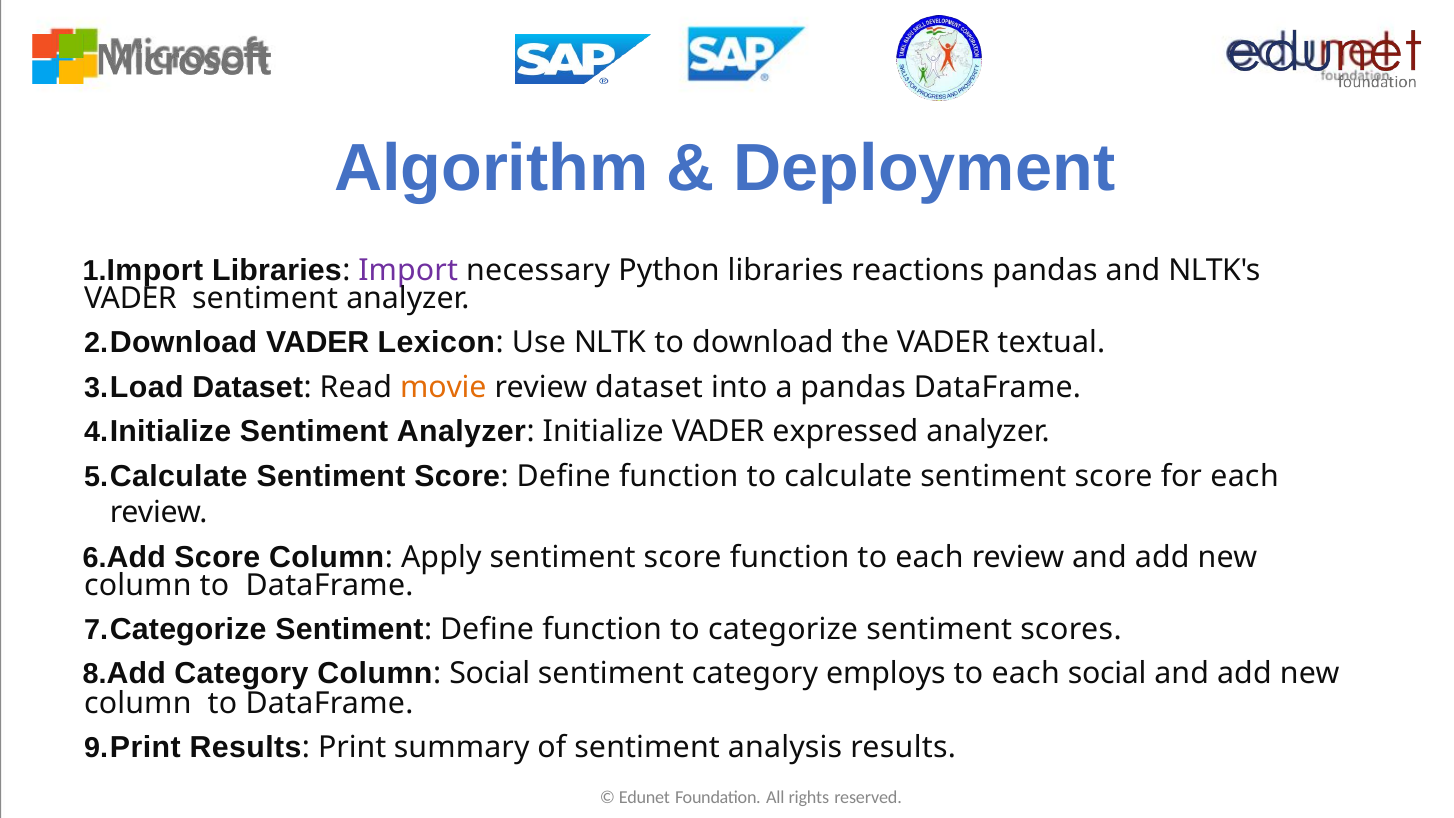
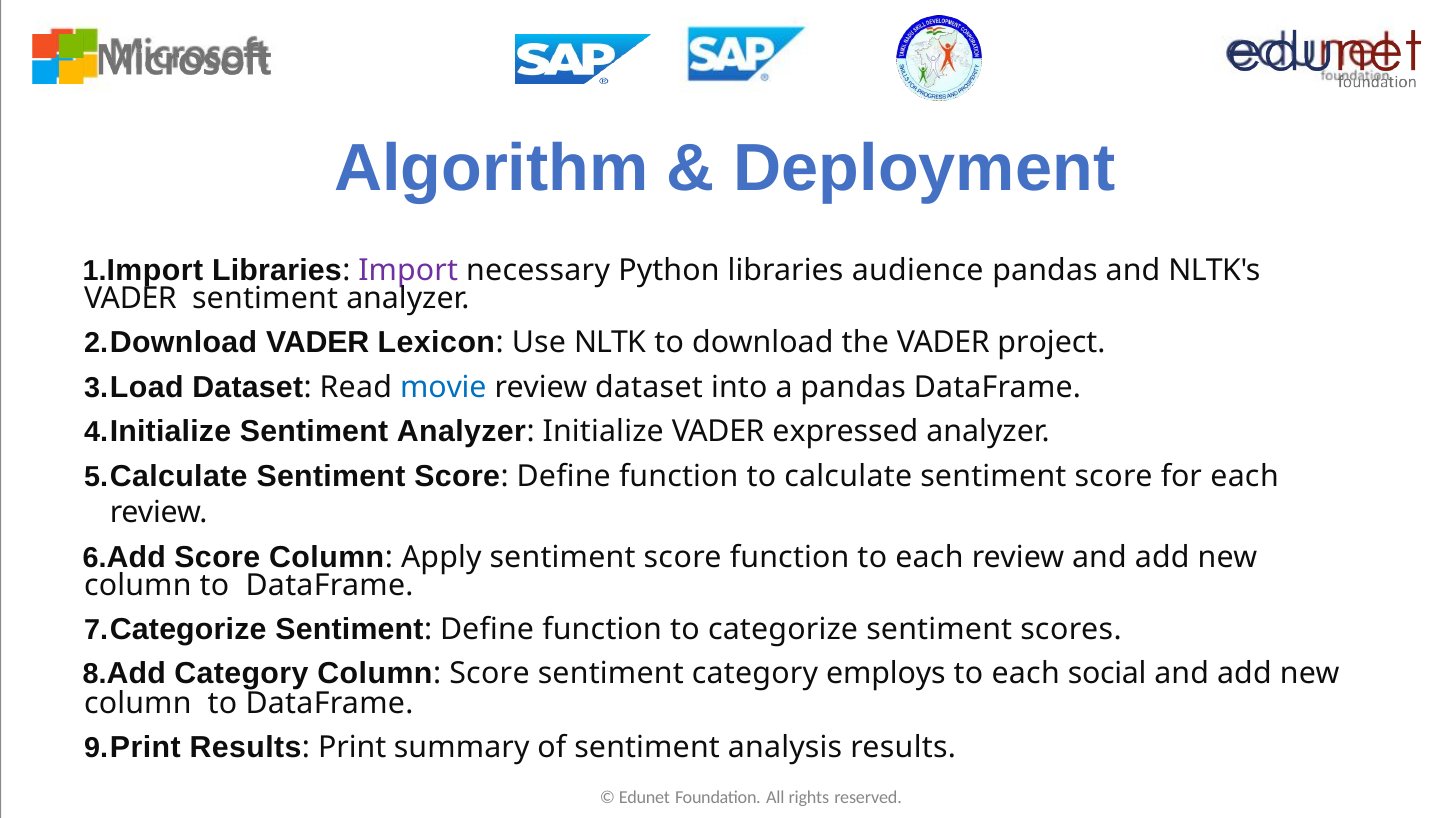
reactions: reactions -> audience (918, 270)
textual: textual -> project (1051, 343)
movie colour: orange -> blue (443, 387)
Social: Social -> Score (489, 674)
